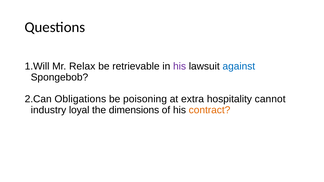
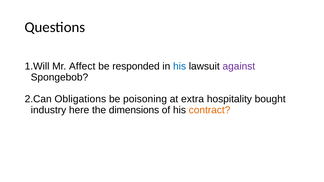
Relax: Relax -> Affect (82, 66)
retrievable: retrievable -> responded (136, 66)
his colour: purple -> blue (180, 66)
against colour: blue -> purple (239, 66)
cannot: cannot -> bought (270, 99)
loyal: loyal -> here (79, 110)
